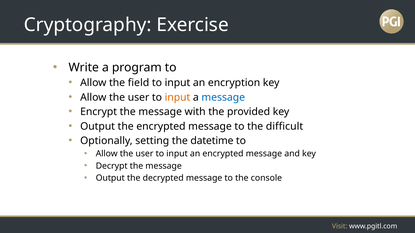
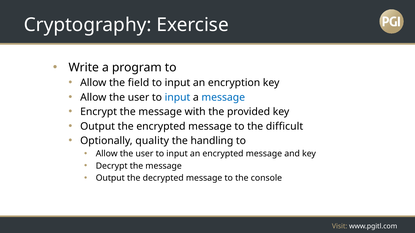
input colour: orange -> blue (177, 97)
setting: setting -> quality (152, 141)
datetime: datetime -> handling (212, 141)
